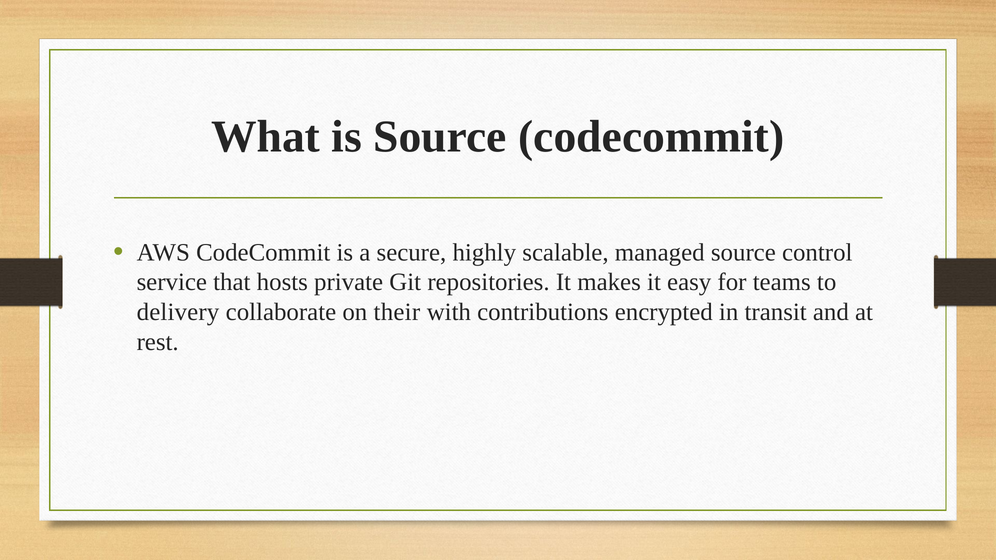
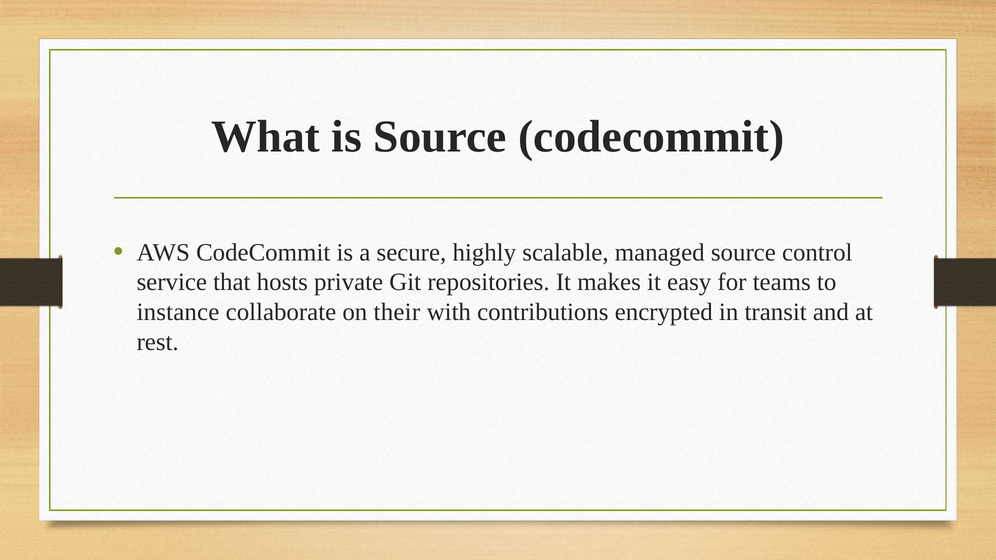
delivery: delivery -> instance (178, 312)
